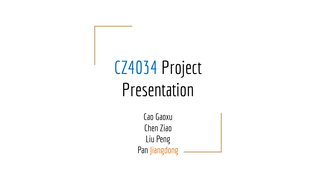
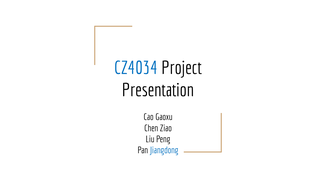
Jiangdong colour: orange -> blue (164, 150)
